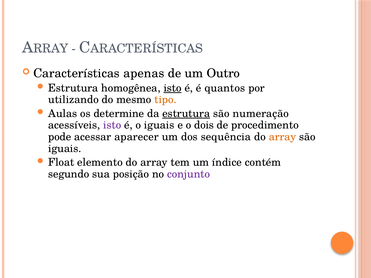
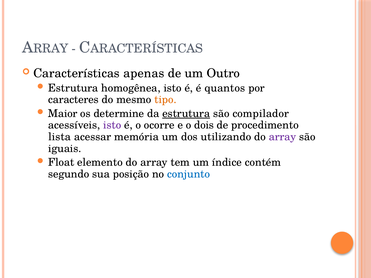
isto underline: present -> none (173, 88)
utilizando: utilizando -> caracteres (73, 100)
Aulas: Aulas -> Maior (63, 114)
numeração: numeração -> compilador (261, 114)
o iguais: iguais -> ocorre (159, 125)
pode: pode -> lista (60, 137)
aparecer: aparecer -> memória (136, 137)
sequência: sequência -> utilizando (226, 137)
array colour: orange -> purple (282, 137)
conjunto colour: purple -> blue (189, 174)
